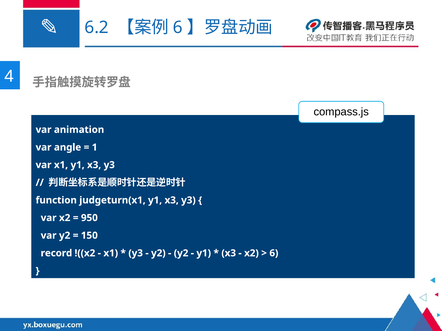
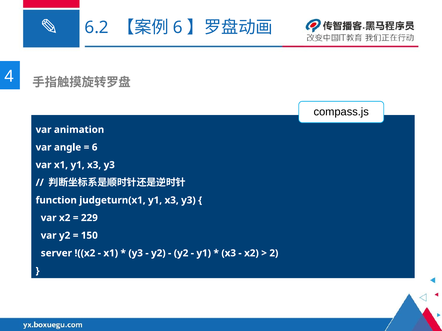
1: 1 -> 6 (95, 148)
950: 950 -> 229 (89, 218)
record: record -> server (56, 253)
6: 6 -> 2 (274, 253)
